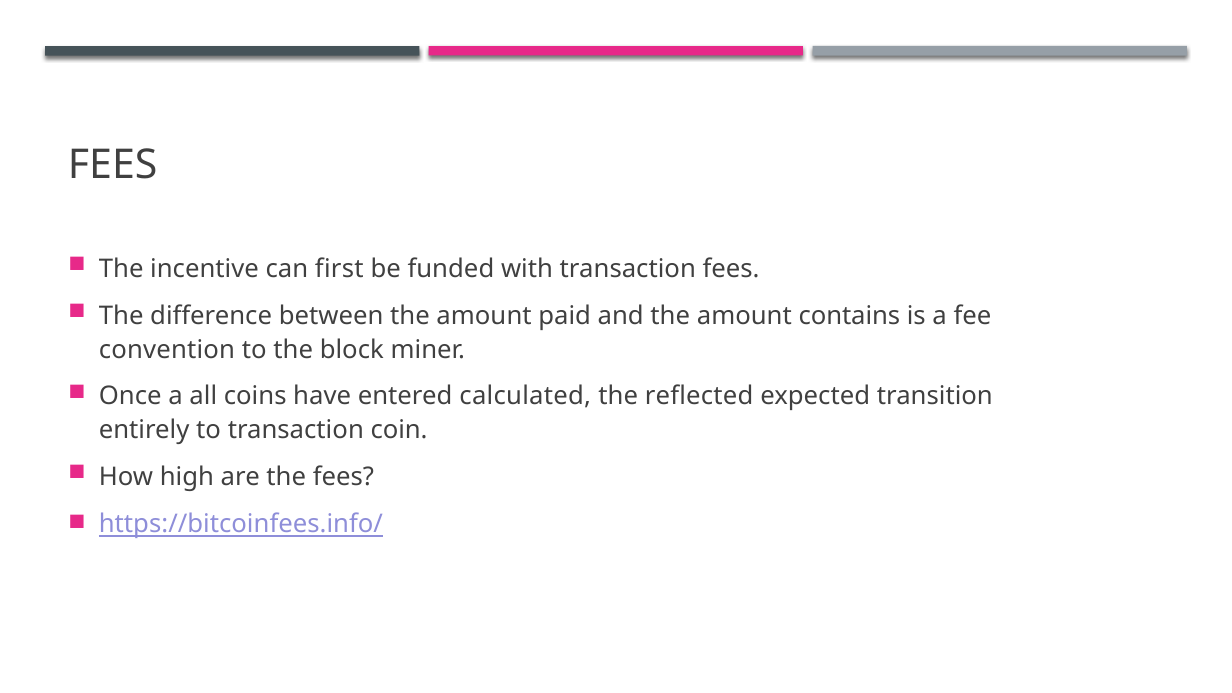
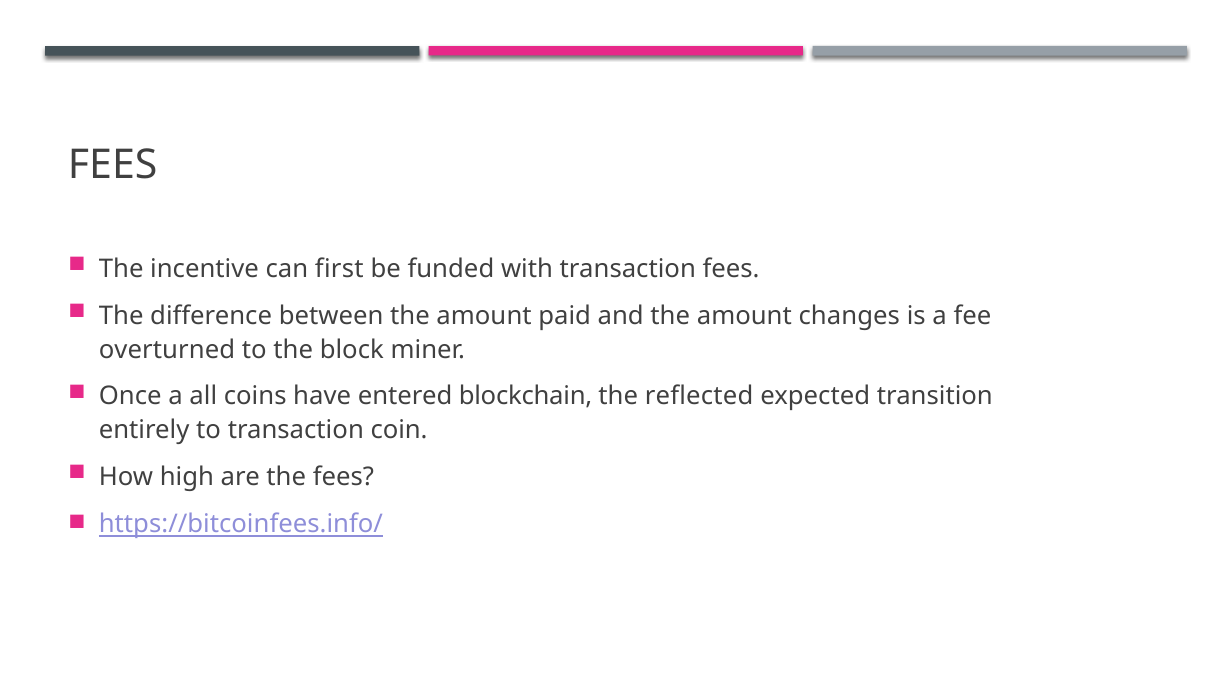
contains: contains -> changes (849, 316)
convention: convention -> overturned (167, 350)
calculated: calculated -> blockchain (526, 396)
